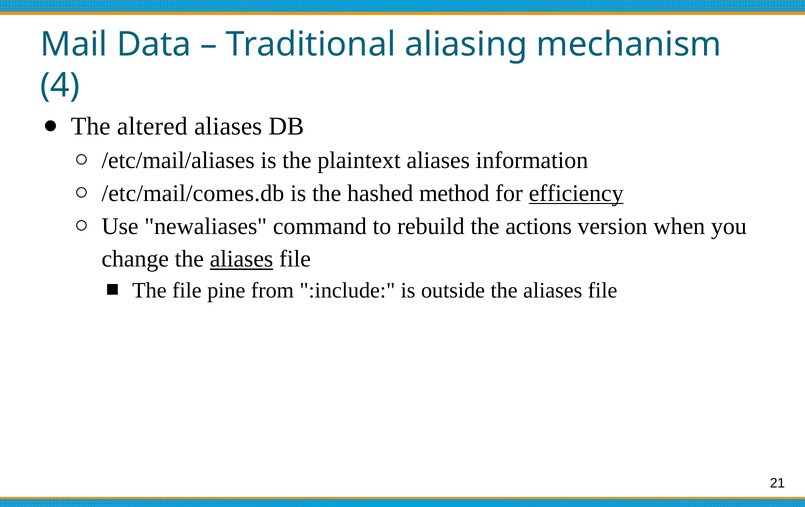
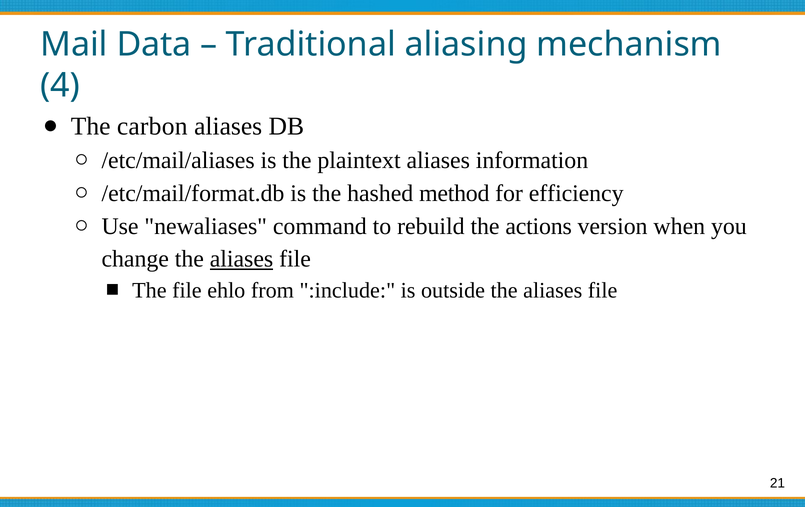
altered: altered -> carbon (152, 127)
/etc/mail/comes.db: /etc/mail/comes.db -> /etc/mail/format.db (193, 193)
efficiency underline: present -> none (576, 193)
pine: pine -> ehlo (226, 291)
